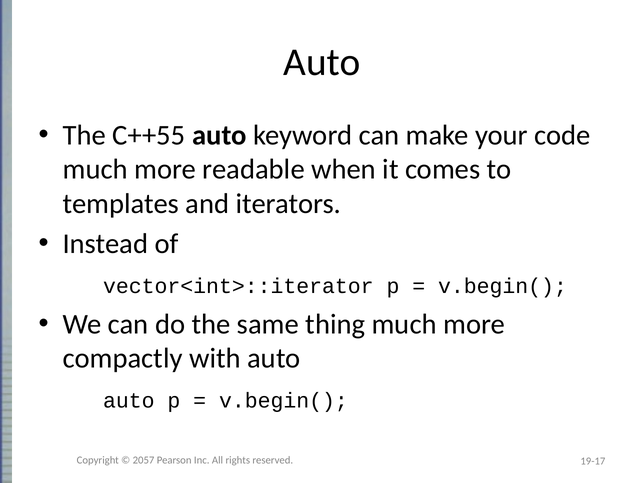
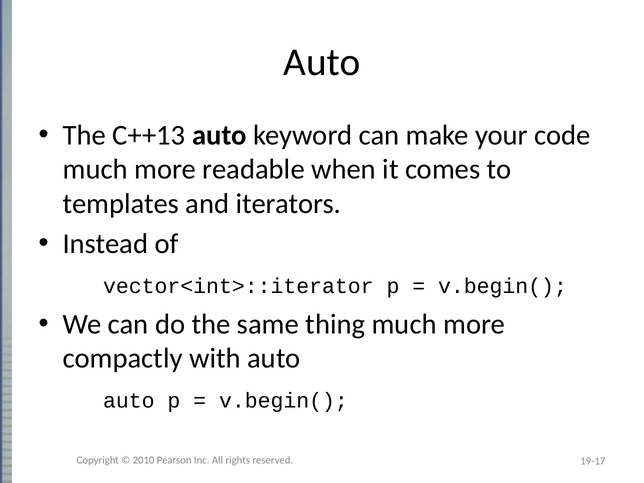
C++55: C++55 -> C++13 (149, 135)
2057: 2057 -> 2010 (144, 460)
